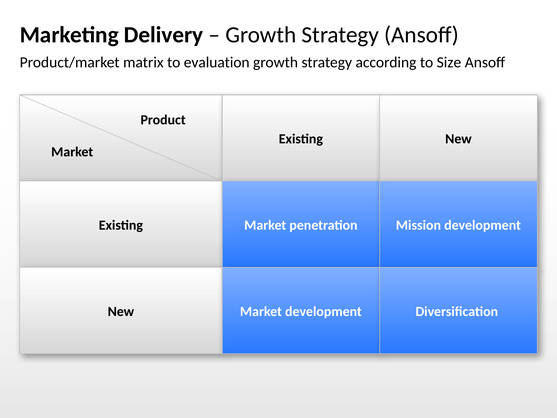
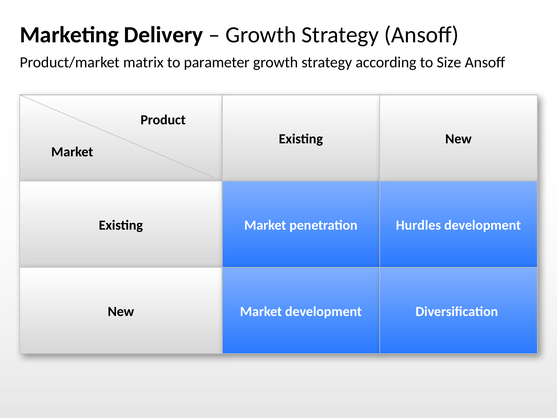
evaluation: evaluation -> parameter (217, 62)
Mission: Mission -> Hurdles (418, 225)
